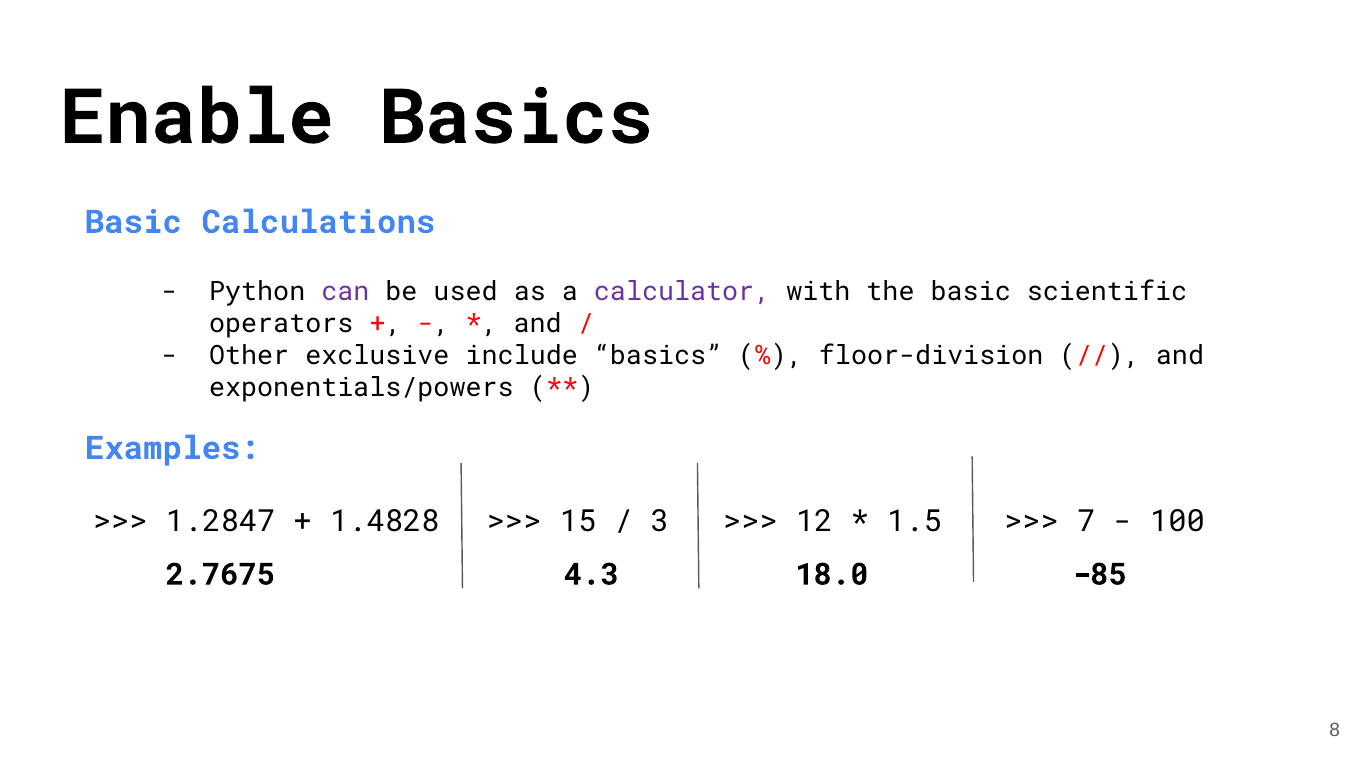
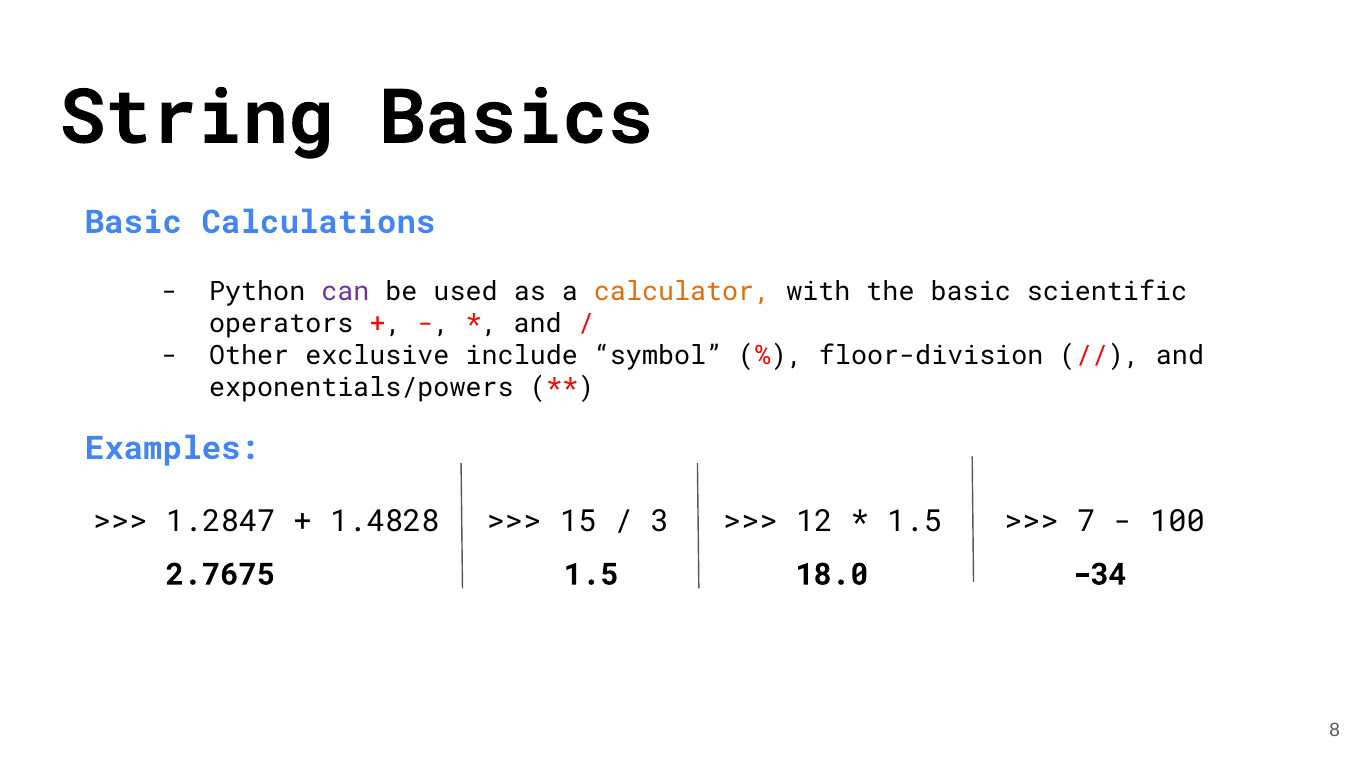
Enable: Enable -> String (197, 118)
calculator colour: purple -> orange (682, 291)
include basics: basics -> symbol (658, 355)
2.7675 4.3: 4.3 -> 1.5 (591, 574)
-85: -85 -> -34 (1099, 574)
